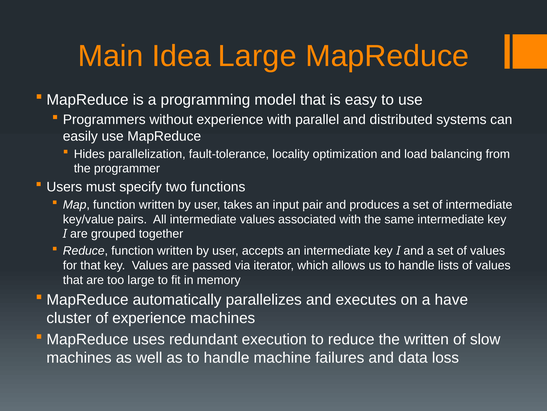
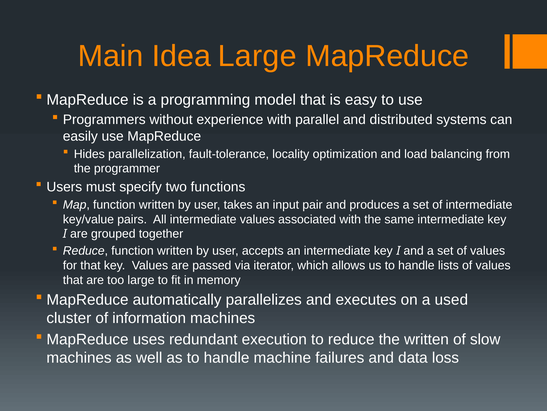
have: have -> used (451, 299)
of experience: experience -> information (149, 318)
